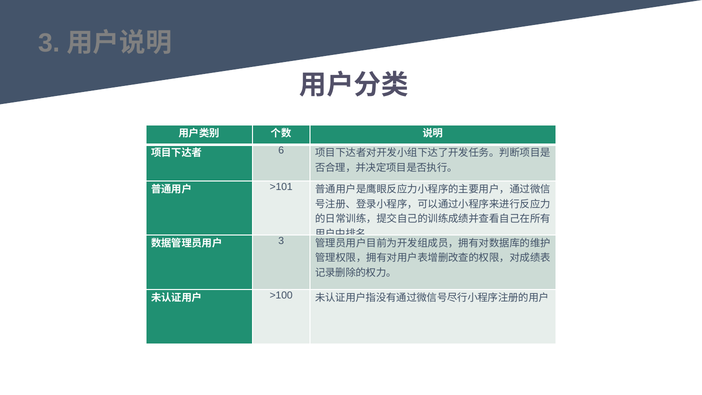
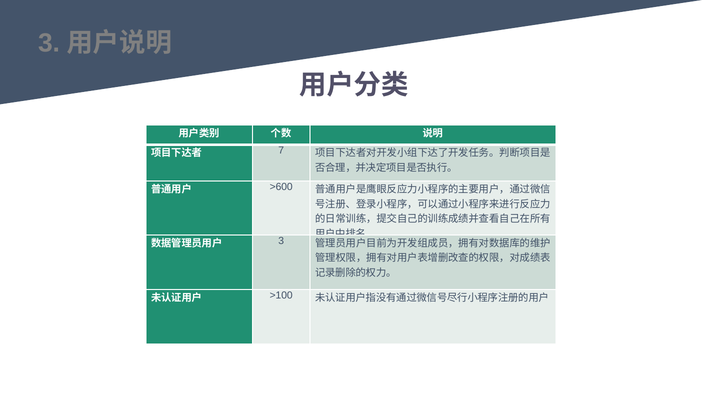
6: 6 -> 7 (281, 150)
>101: >101 -> >600 (281, 187)
